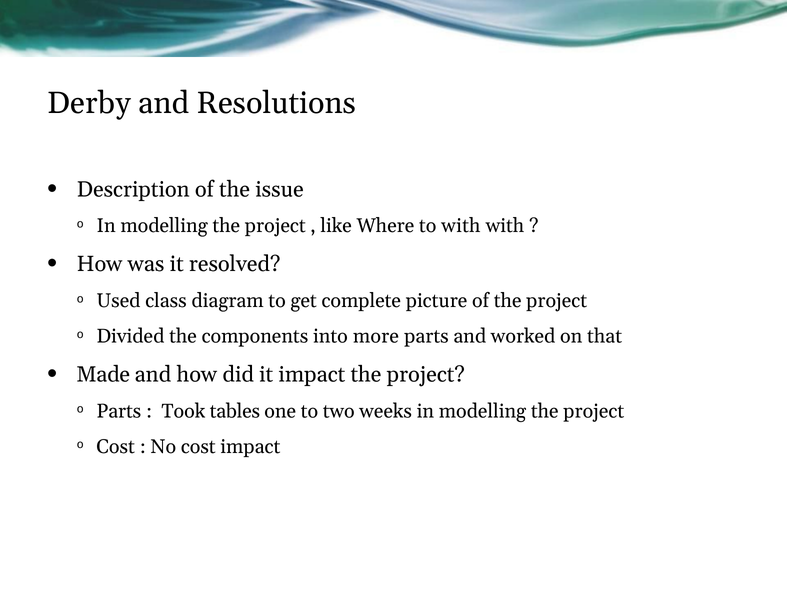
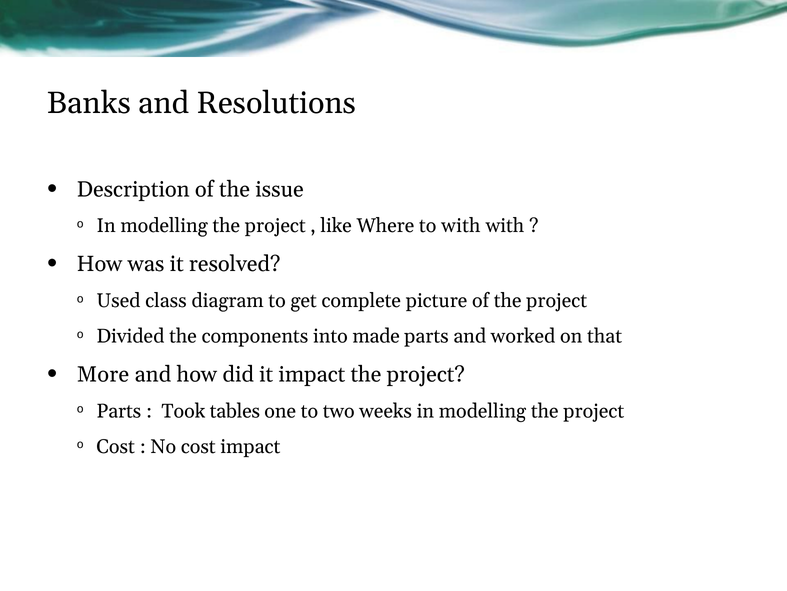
Derby: Derby -> Banks (89, 103)
more: more -> made (376, 336)
Made: Made -> More (103, 374)
